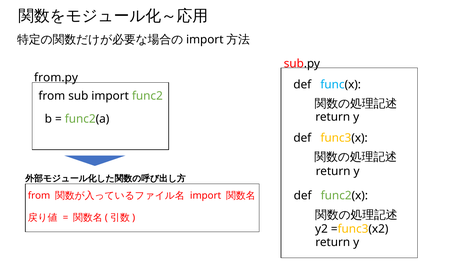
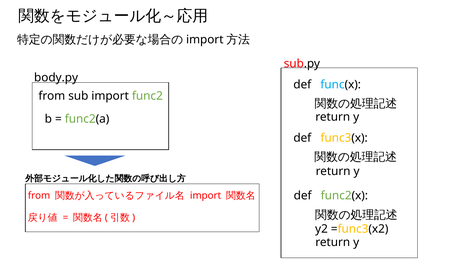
from.py: from.py -> body.py (56, 78)
